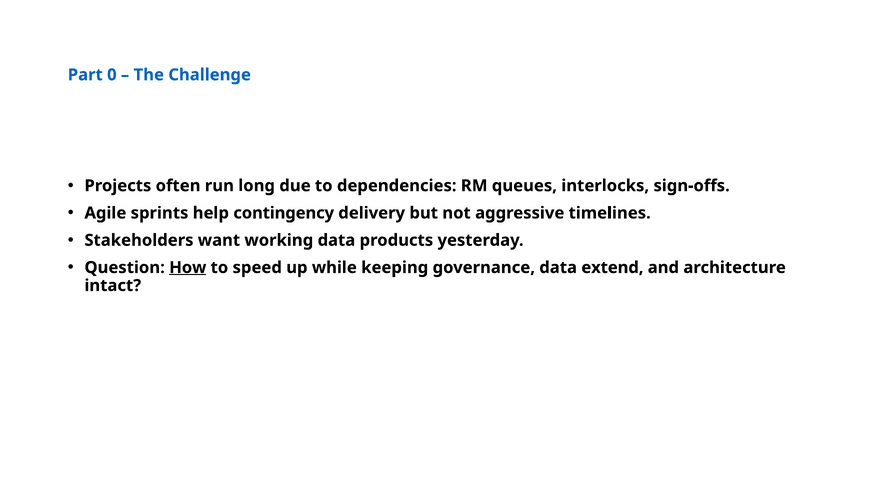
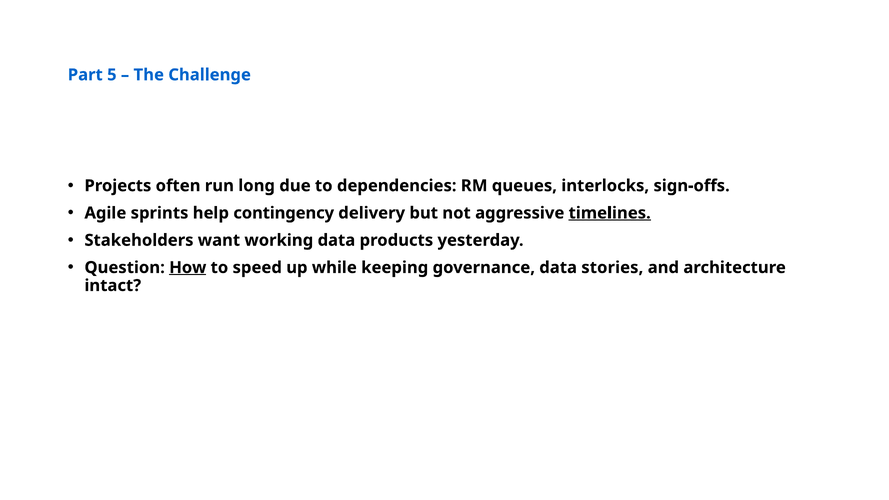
0: 0 -> 5 (112, 75)
timelines underline: none -> present (610, 213)
extend: extend -> stories (612, 268)
